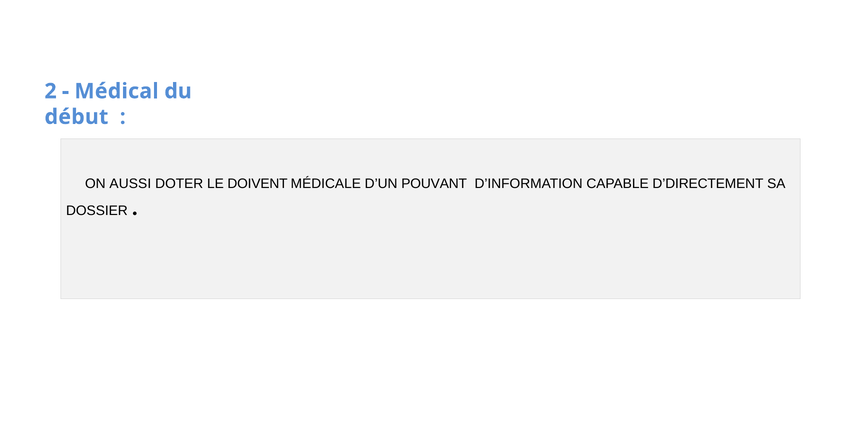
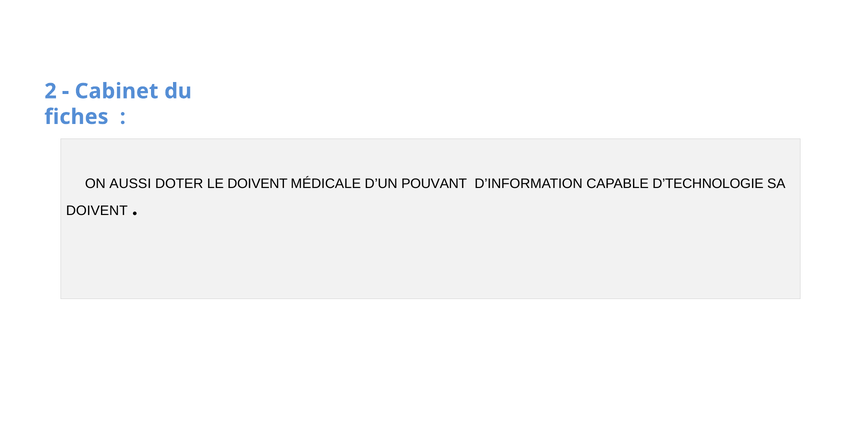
Médical: Médical -> Cabinet (117, 91)
début: début -> fiches (76, 117)
D’DIRECTEMENT: D’DIRECTEMENT -> D’TECHNOLOGIE (708, 183)
DOSSIER: DOSSIER -> DOIVENT (97, 211)
